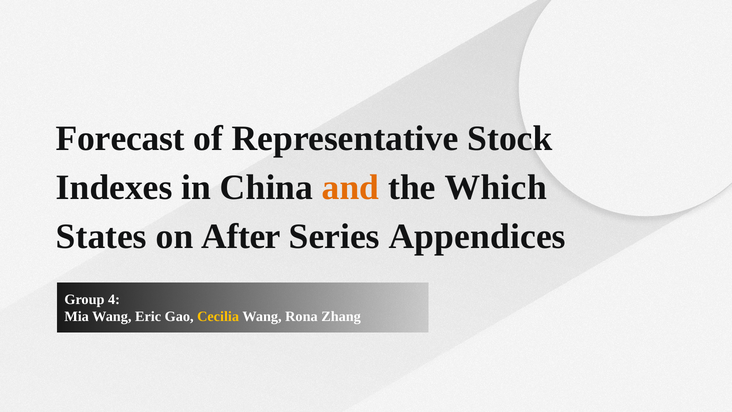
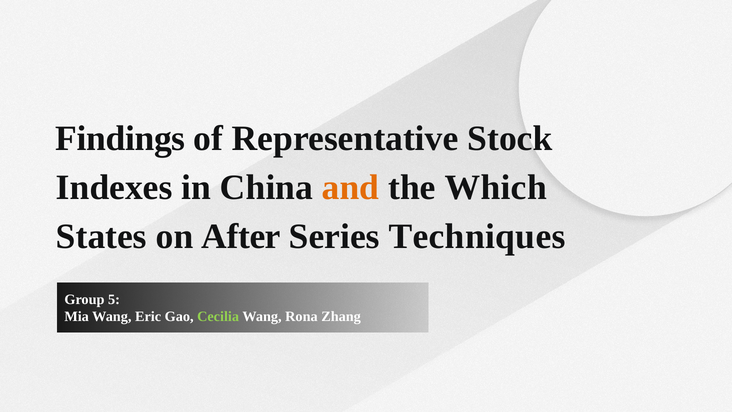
Forecast: Forecast -> Findings (120, 138)
Appendices: Appendices -> Techniques (477, 237)
4: 4 -> 5 (114, 299)
Cecilia colour: yellow -> light green (218, 316)
